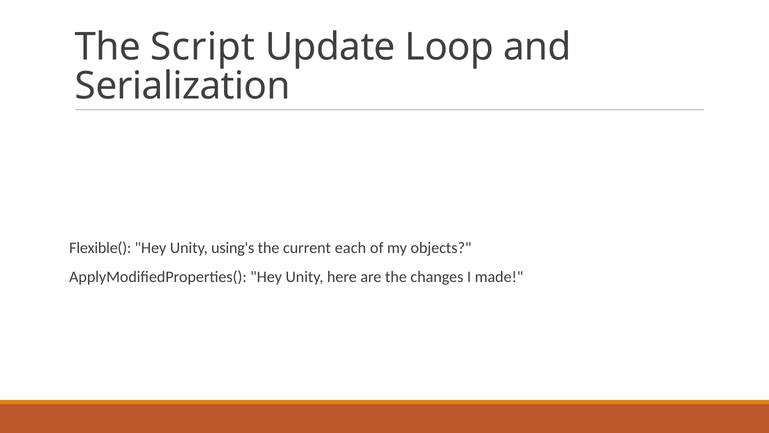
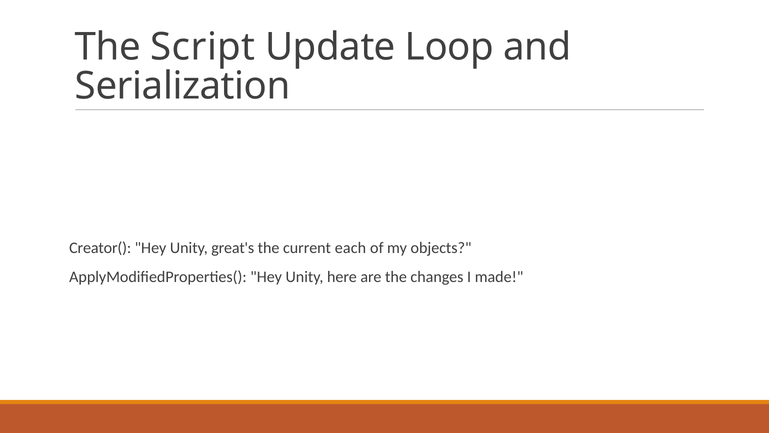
Flexible(: Flexible( -> Creator( (100, 248)
using's: using's -> great's (233, 248)
